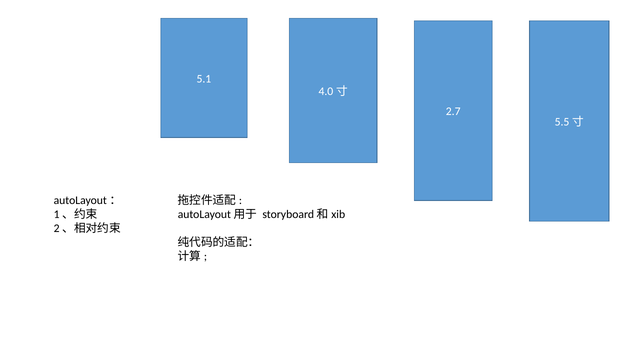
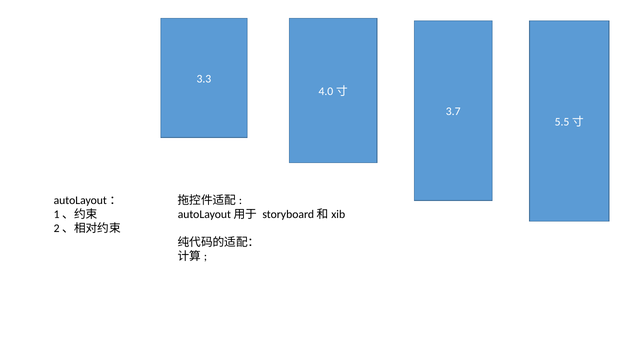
5.1: 5.1 -> 3.3 (204, 79)
2.7: 2.7 -> 3.7 (453, 111)
